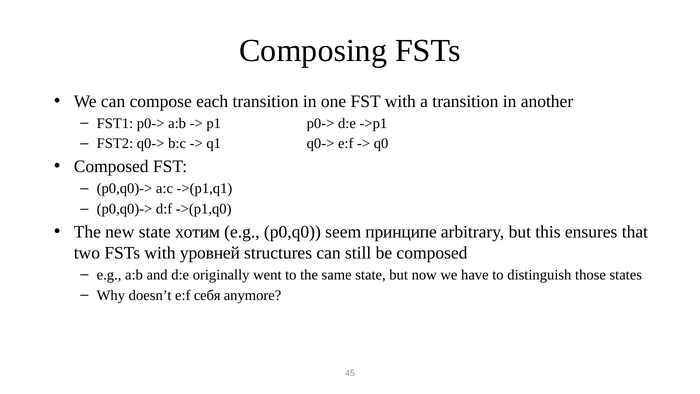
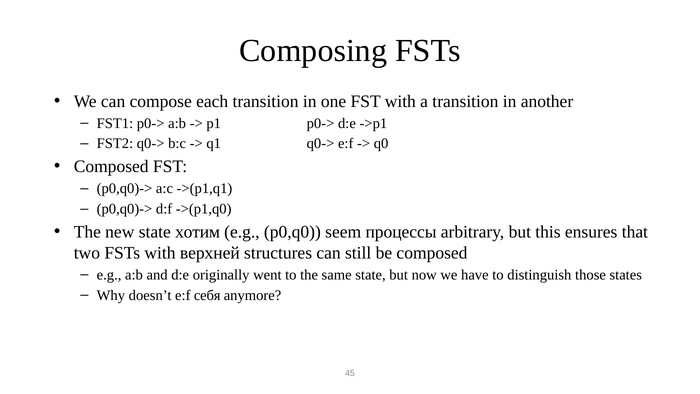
принципе: принципе -> процессы (401, 232)
уровней: уровней -> верхней (210, 253)
